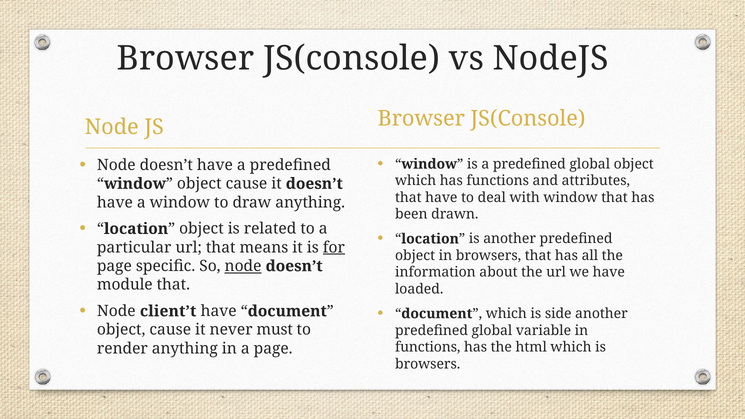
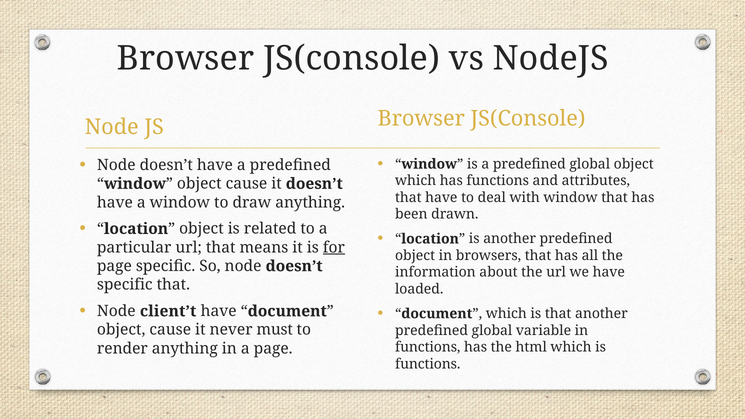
node underline: present -> none (243, 266)
module: module -> specific (125, 285)
is side: side -> that (558, 314)
browsers: browsers -> functions (428, 364)
